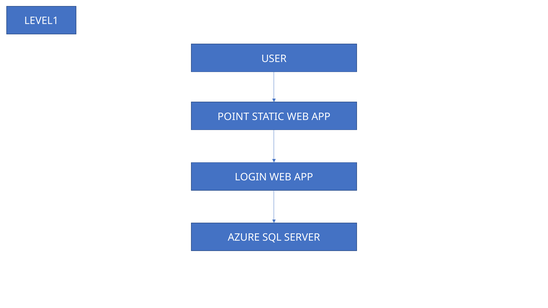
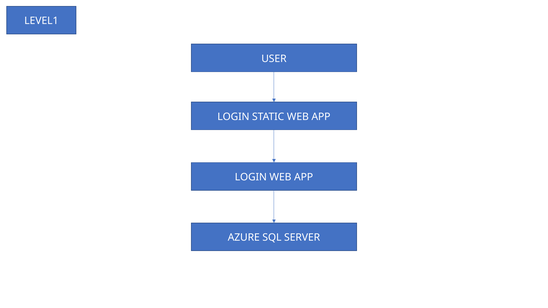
POINT: POINT -> LOGIN (233, 117)
